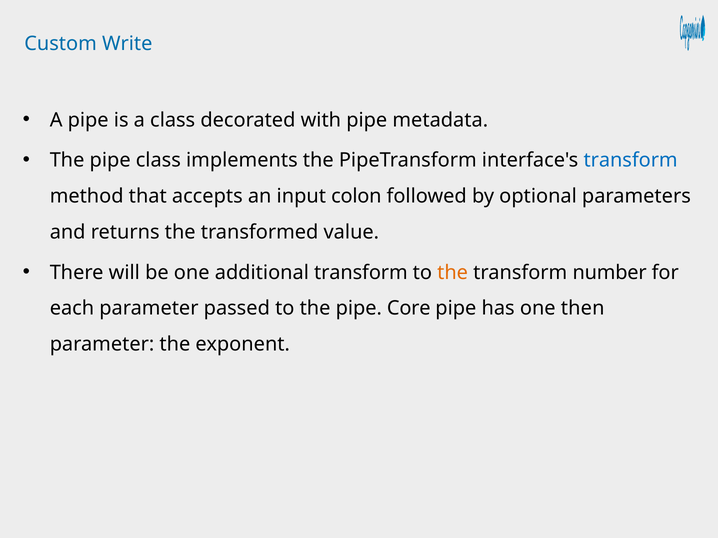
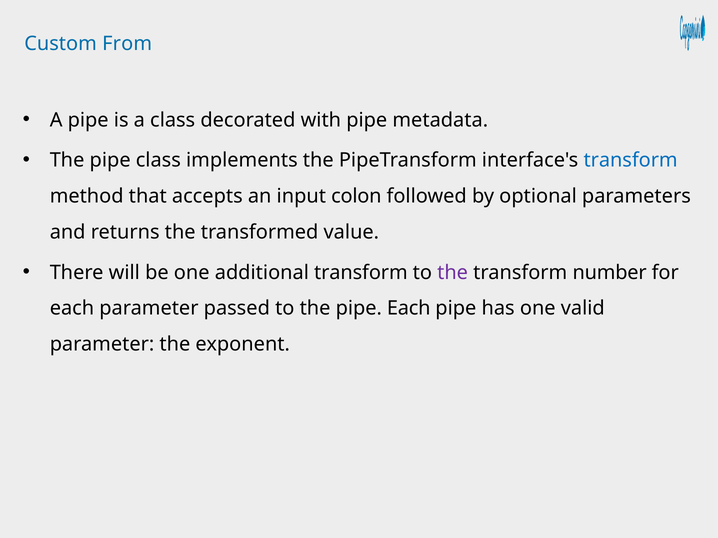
Write: Write -> From (127, 44)
the colour: orange -> purple (453, 273)
pipe Core: Core -> Each (409, 309)
then: then -> valid (583, 309)
